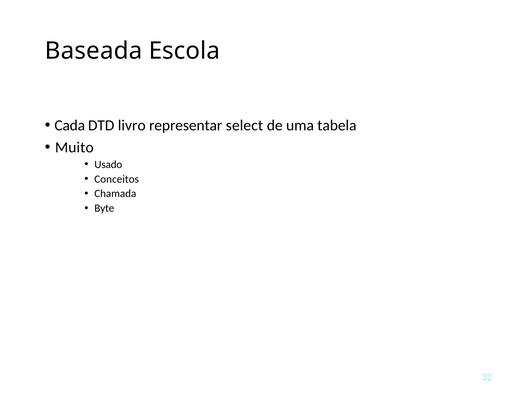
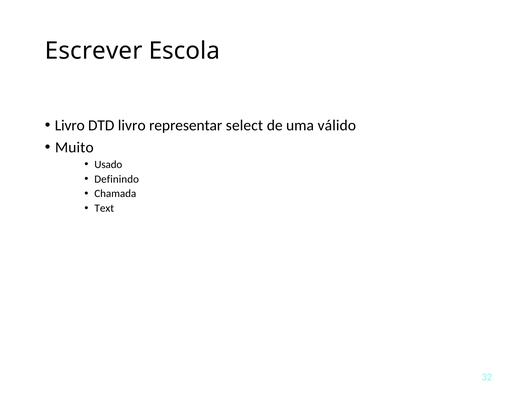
Baseada: Baseada -> Escrever (94, 51)
Cada: Cada -> Livro (70, 125)
tabela: tabela -> válido (337, 125)
Conceitos: Conceitos -> Definindo (117, 179)
Byte: Byte -> Text (104, 208)
